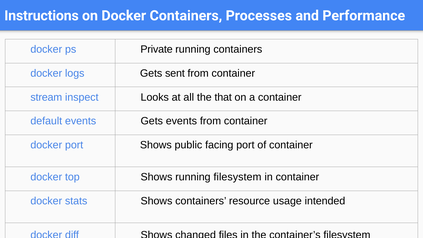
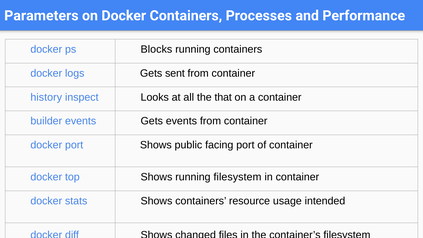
Instructions: Instructions -> Parameters (41, 16)
Private: Private -> Blocks (156, 49)
stream: stream -> history (46, 97)
default: default -> builder (46, 121)
